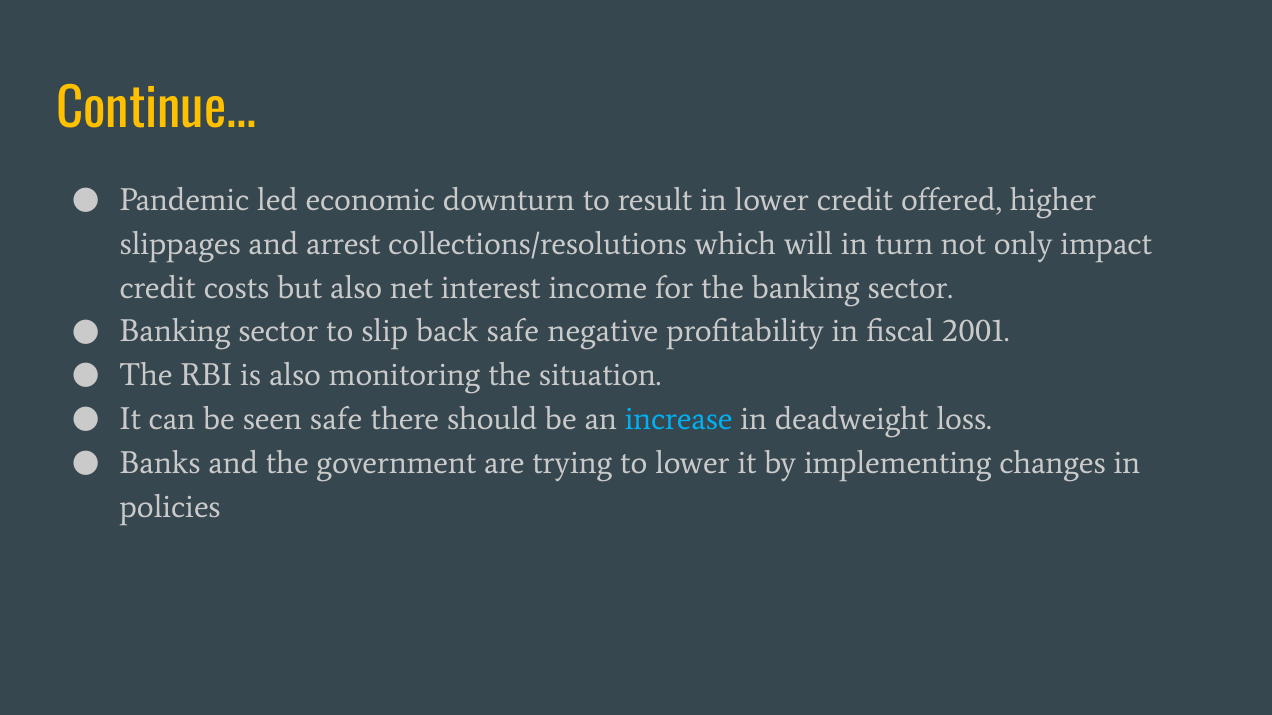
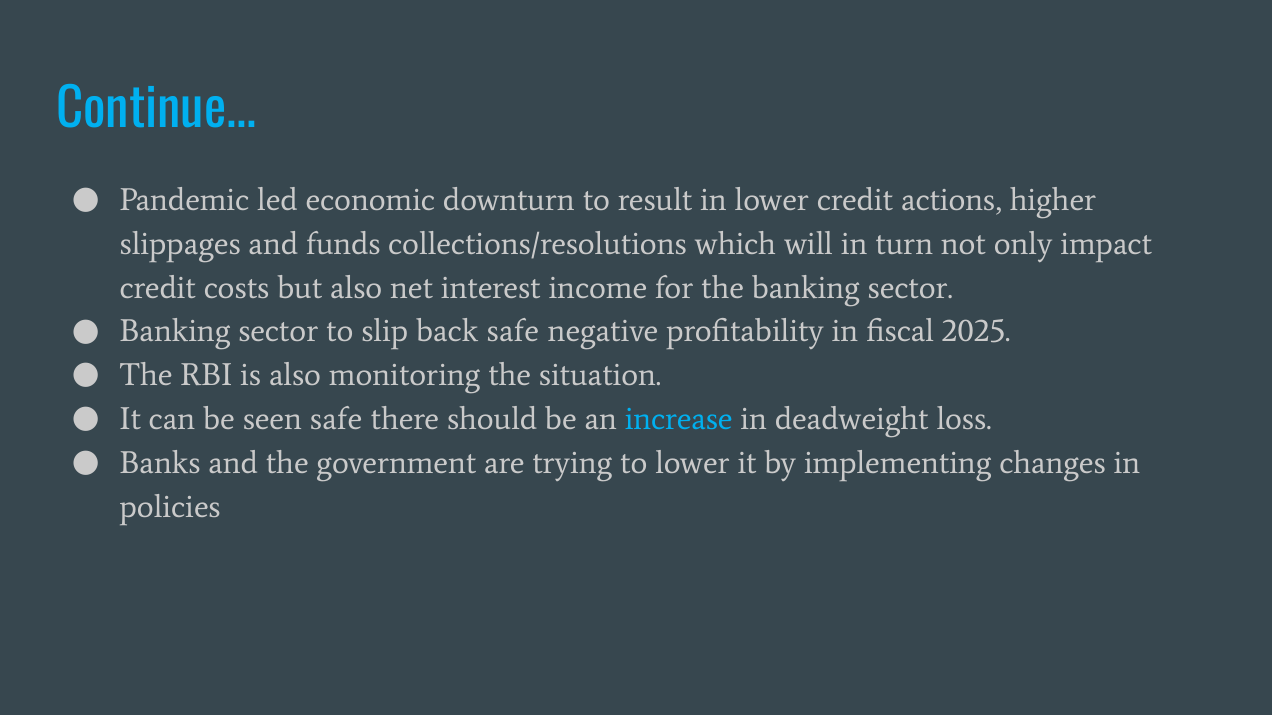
Continue colour: yellow -> light blue (156, 110)
offered: offered -> actions (951, 200)
arrest: arrest -> funds (343, 244)
2001: 2001 -> 2025 (976, 332)
